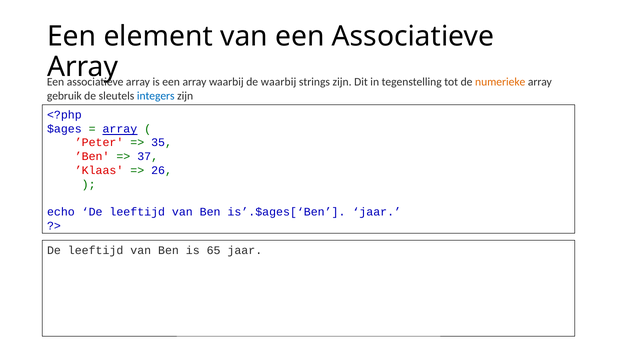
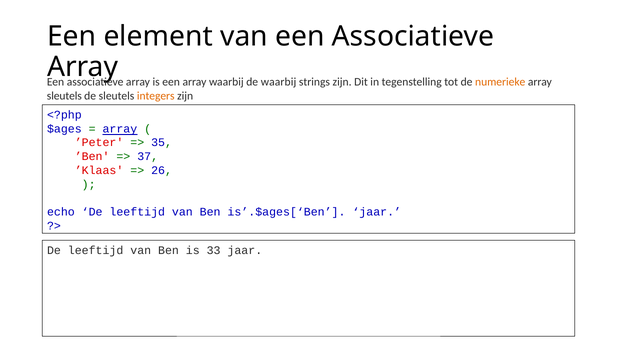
gebruik: gebruik -> sleutels (64, 96)
integers colour: blue -> orange (156, 96)
65: 65 -> 33 (214, 250)
